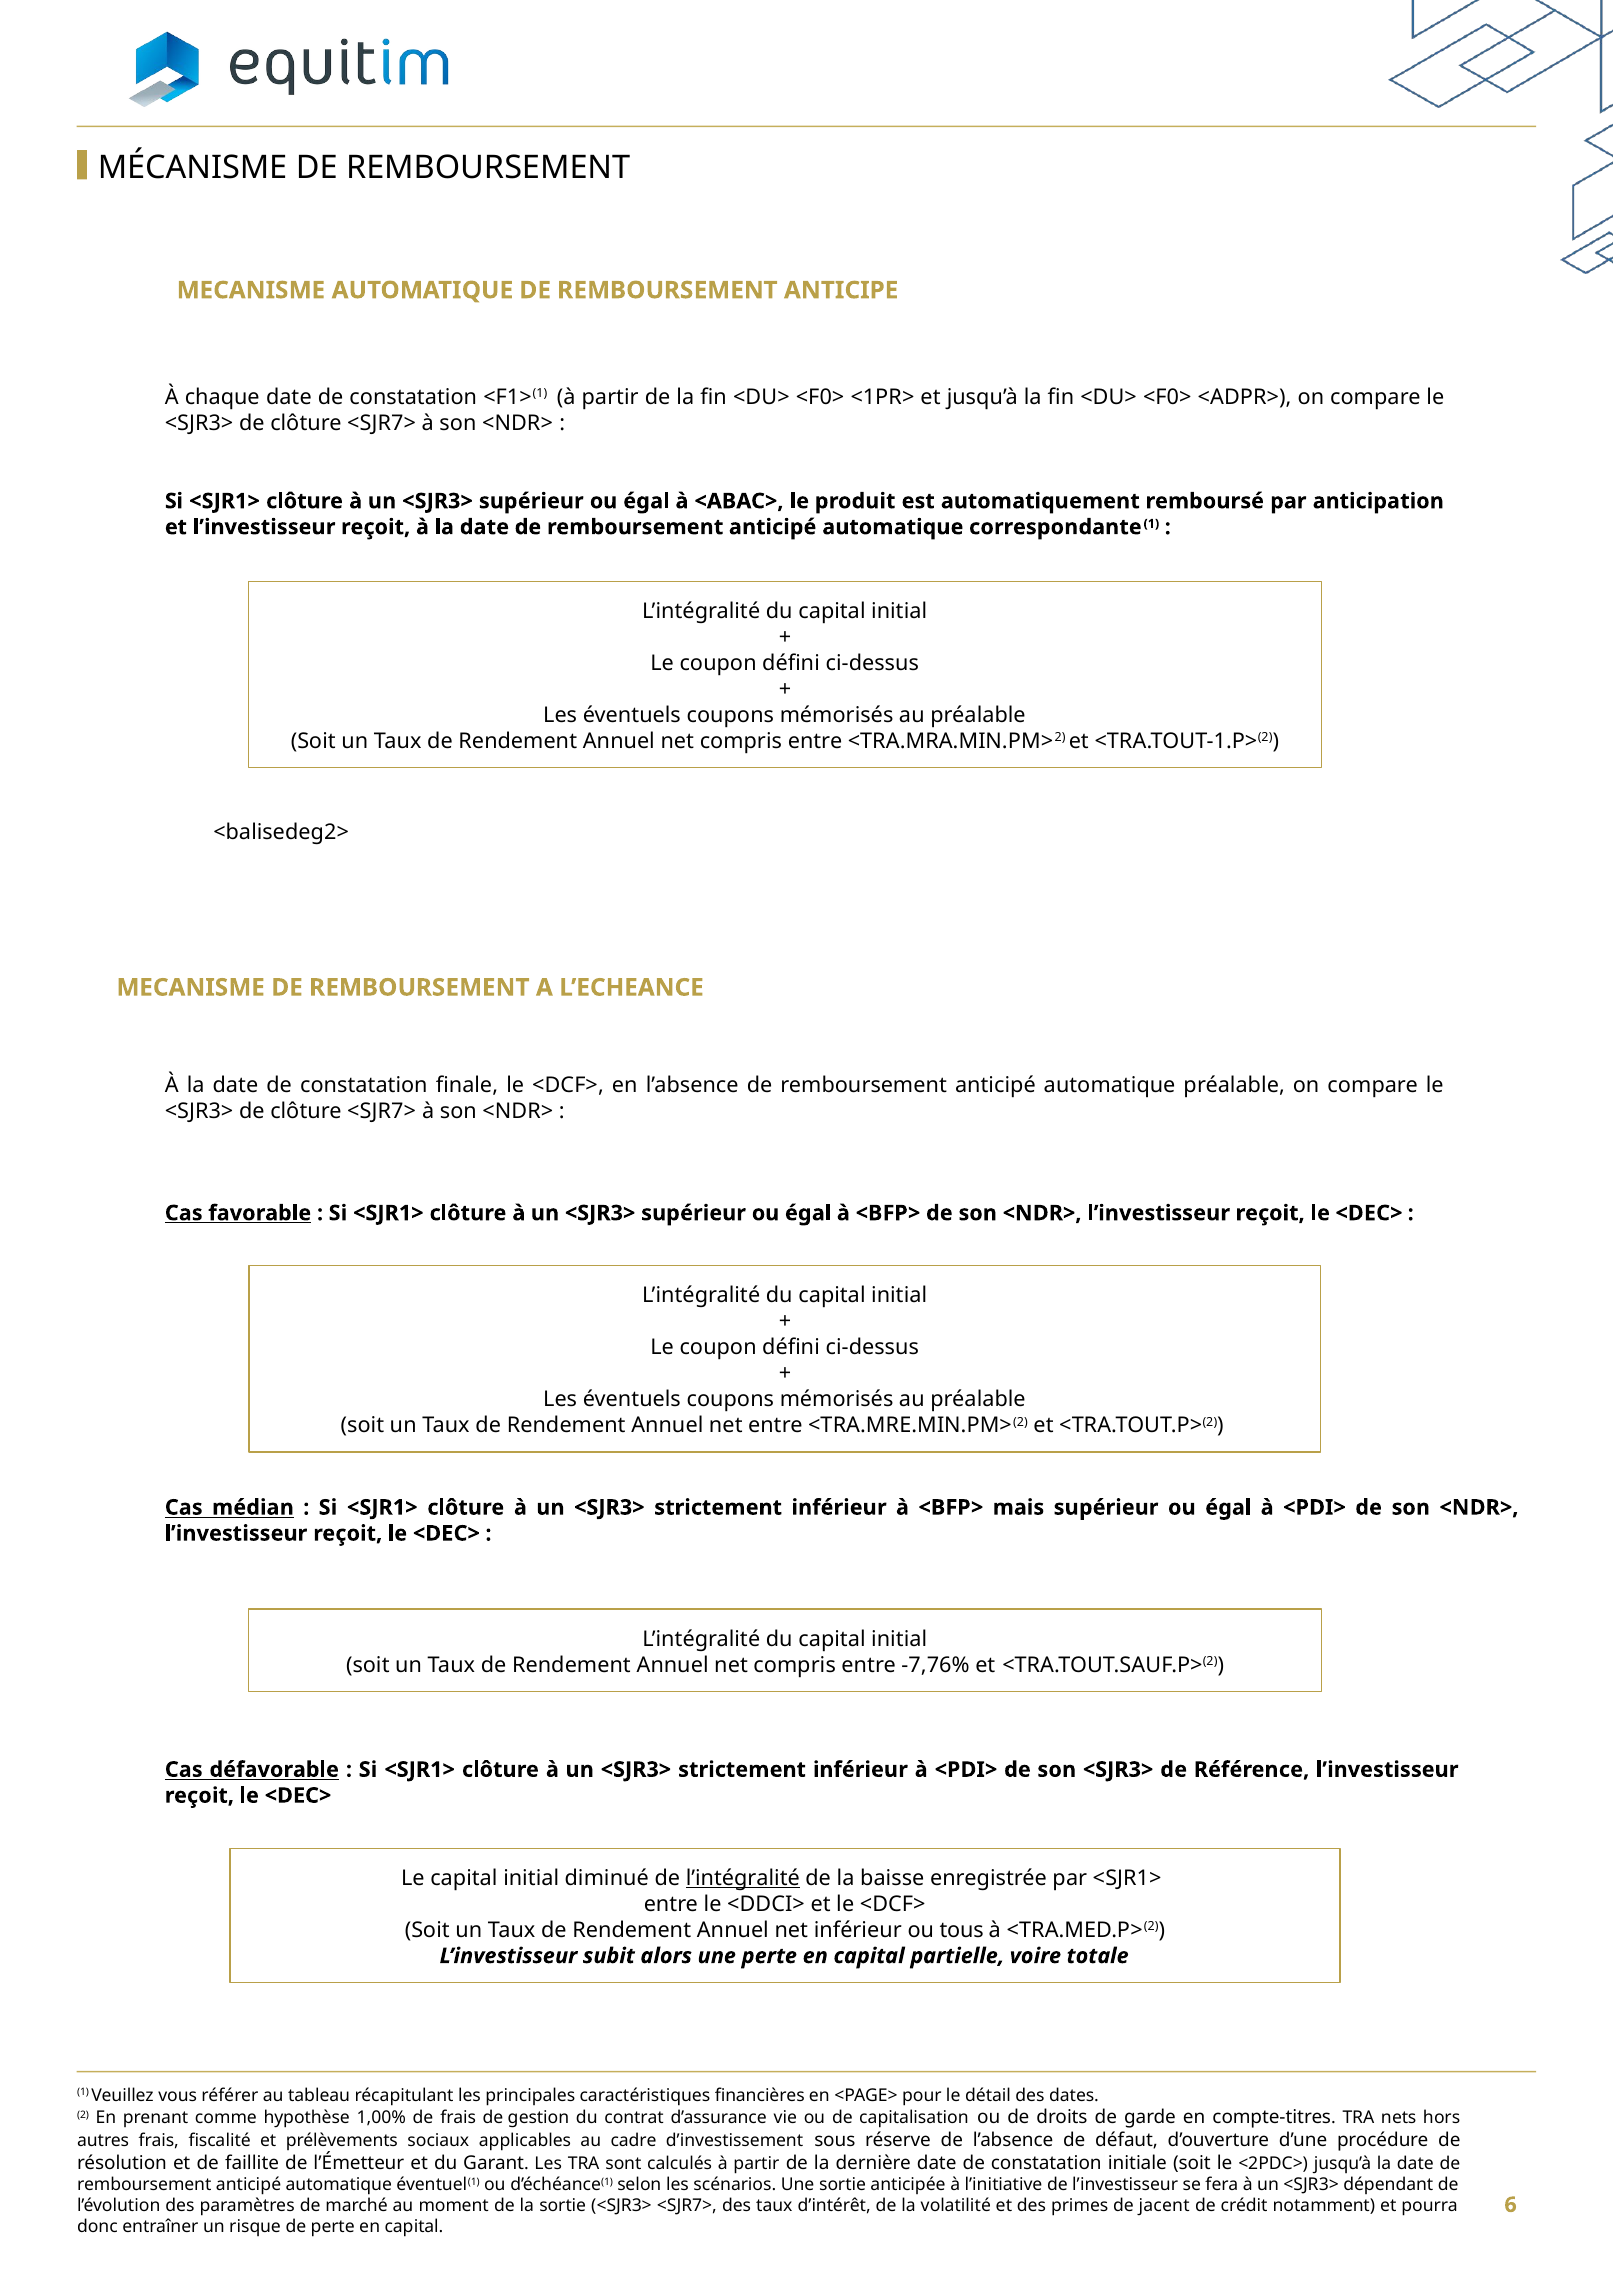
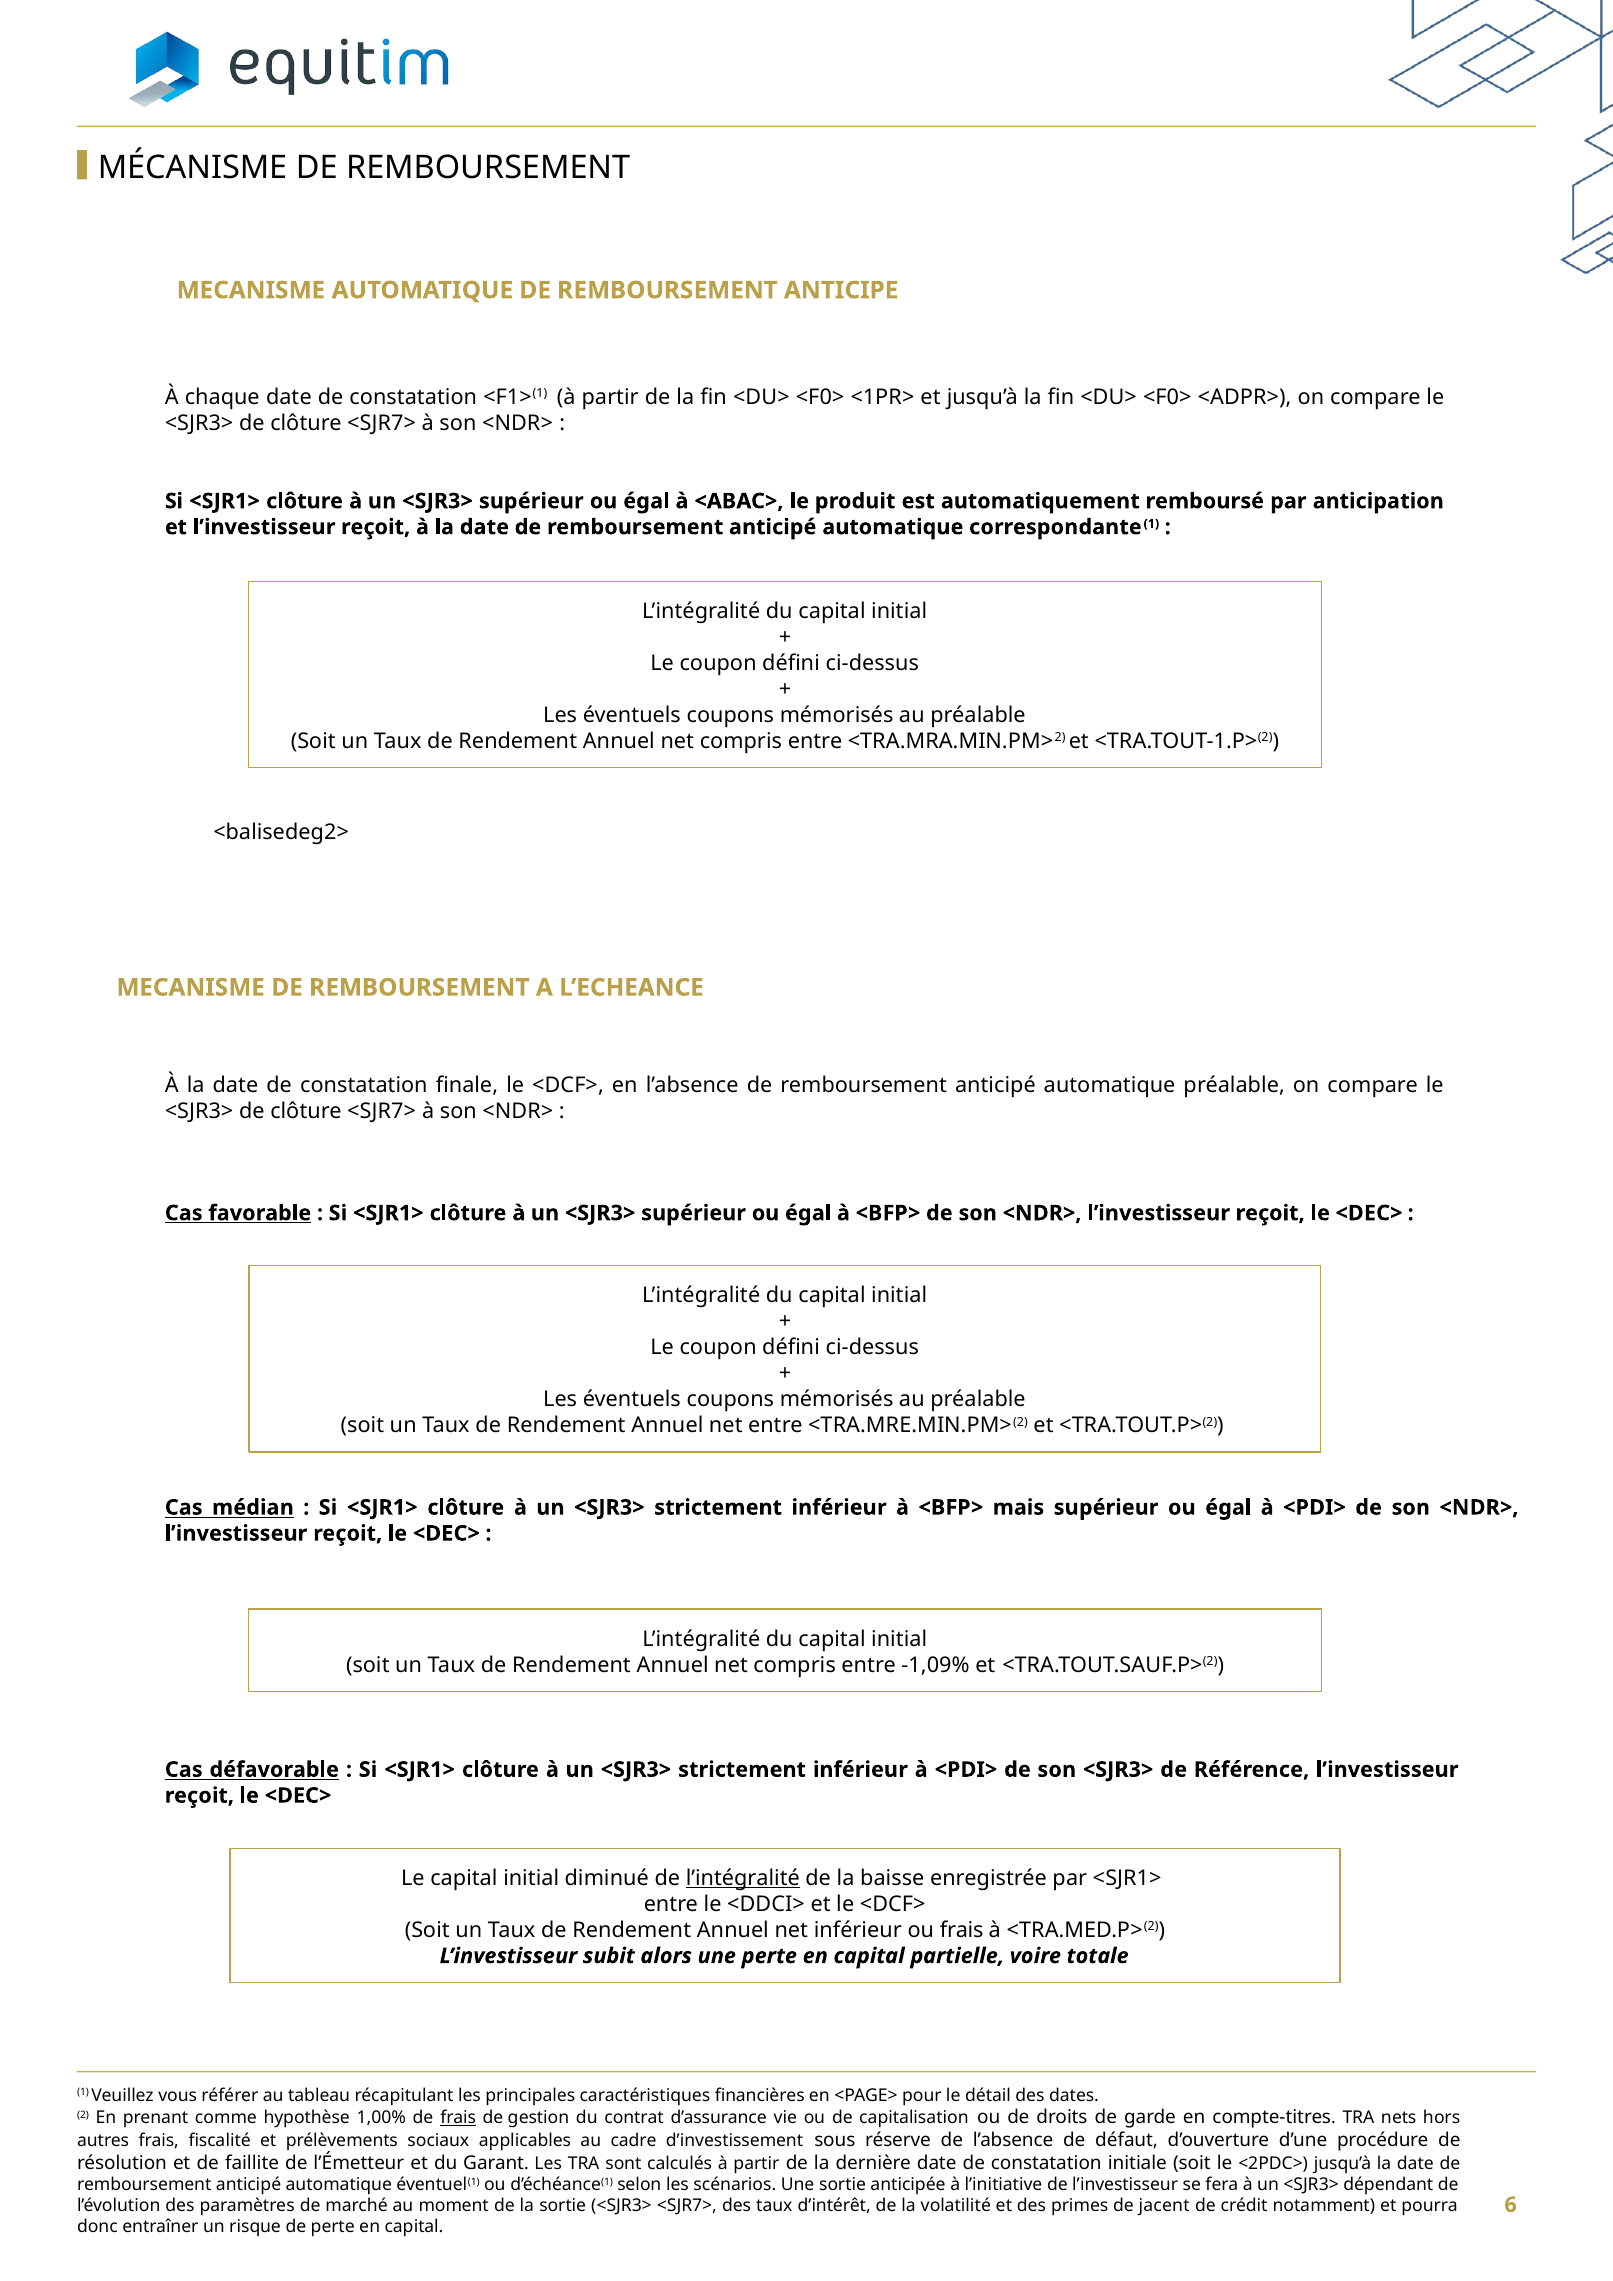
-7,76%: -7,76% -> -1,09% (936, 1665)
ou tous: tous -> frais (962, 1930)
frais underline: none -> present (458, 2118)
